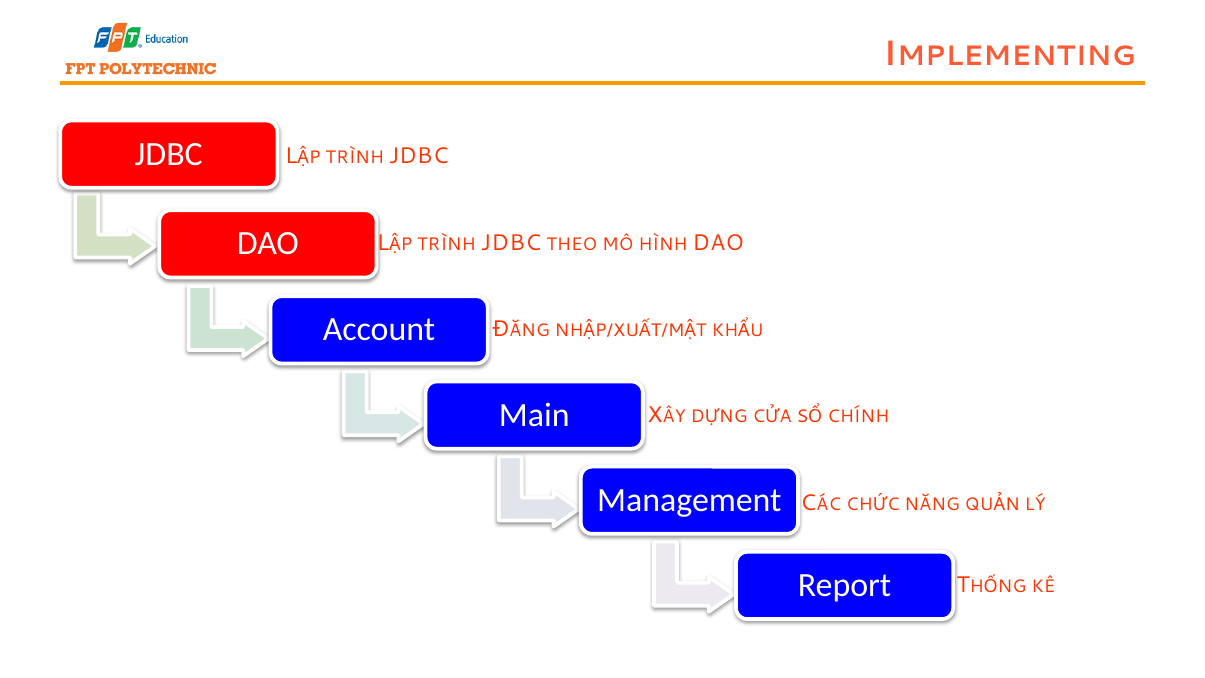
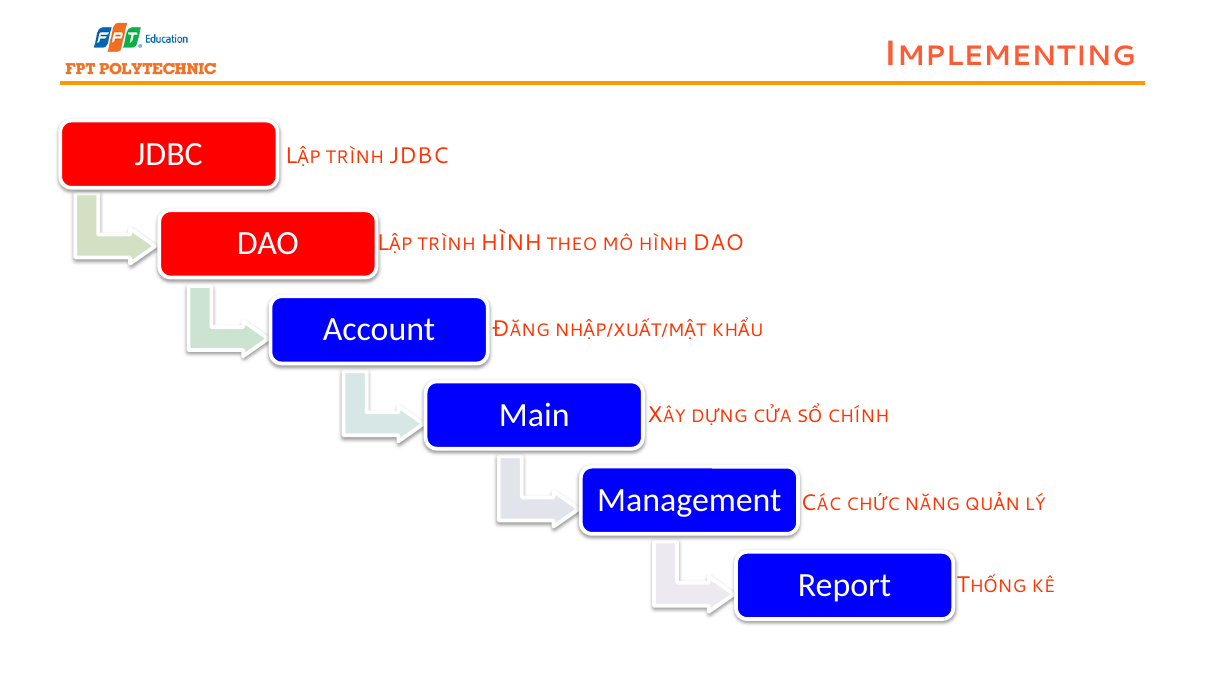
JDBC: JDBC -> HÌNH (511, 243)
